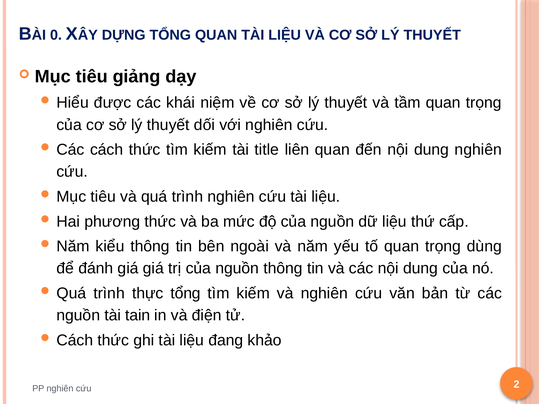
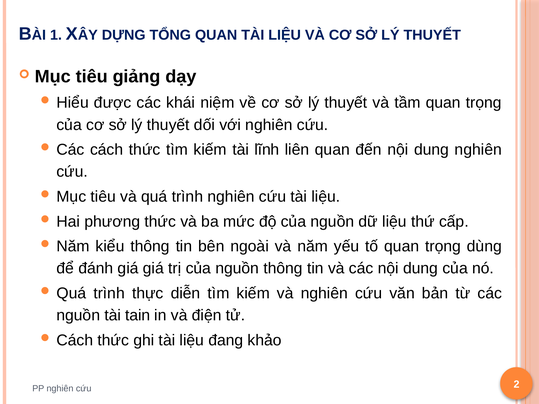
0: 0 -> 1 (56, 35)
title: title -> lĩnh (267, 150)
thực tổng: tổng -> diễn (186, 293)
